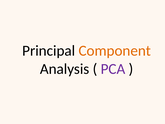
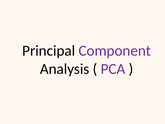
Component colour: orange -> purple (115, 51)
